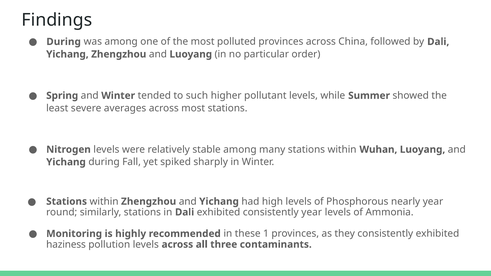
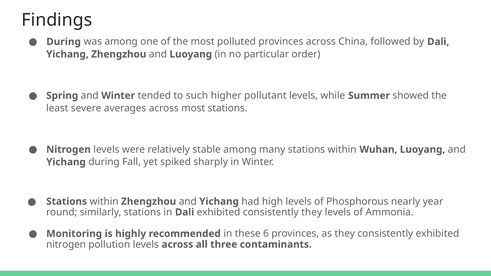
consistently year: year -> they (312, 212)
1: 1 -> 6 (266, 234)
haziness: haziness -> nitrogen (66, 245)
